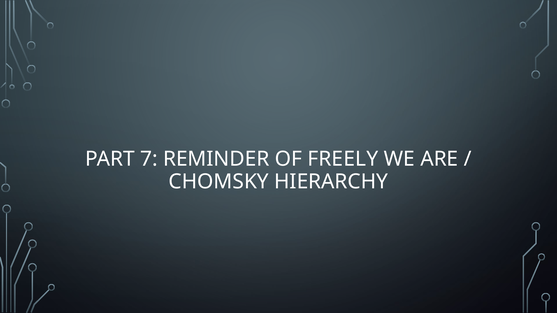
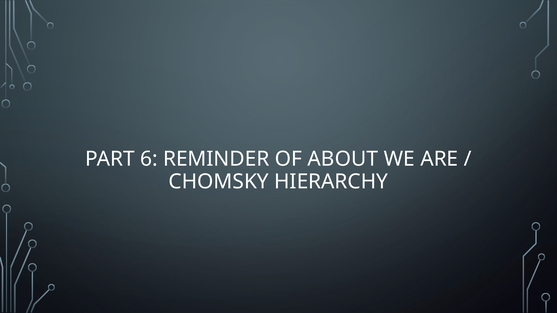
7: 7 -> 6 (149, 159)
FREELY: FREELY -> ABOUT (343, 159)
